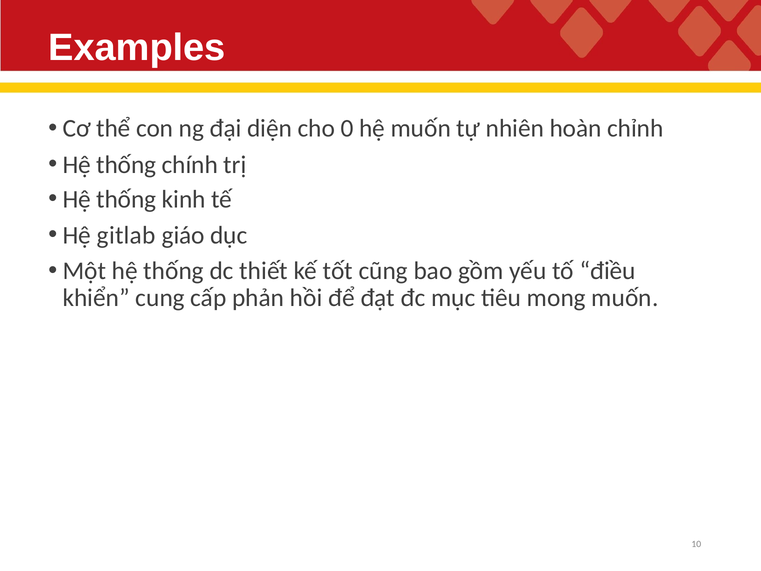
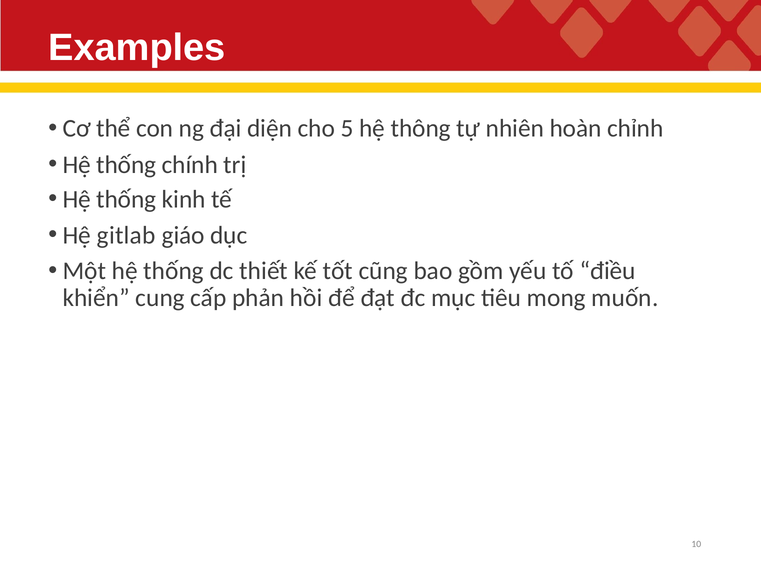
0: 0 -> 5 (347, 129)
hệ muốn: muốn -> thông (421, 129)
